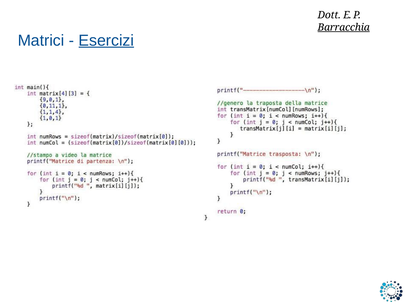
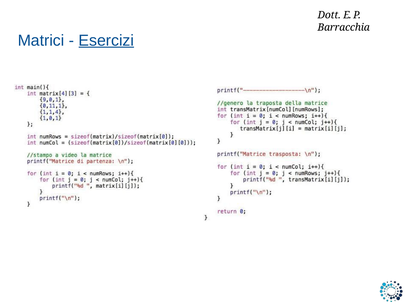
Barracchia underline: present -> none (344, 27)
